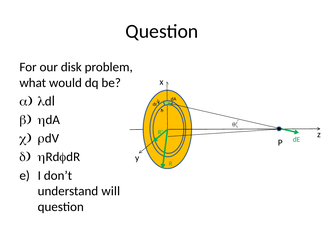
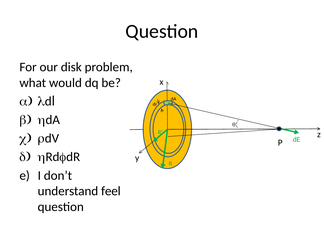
will: will -> feel (111, 191)
